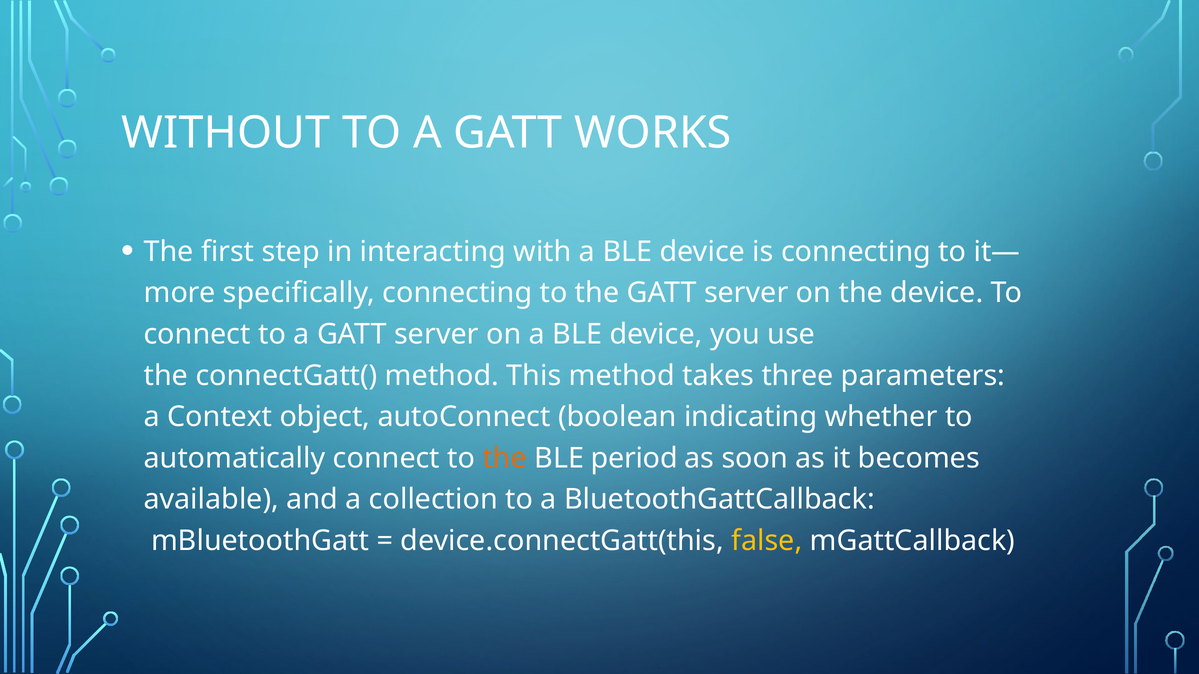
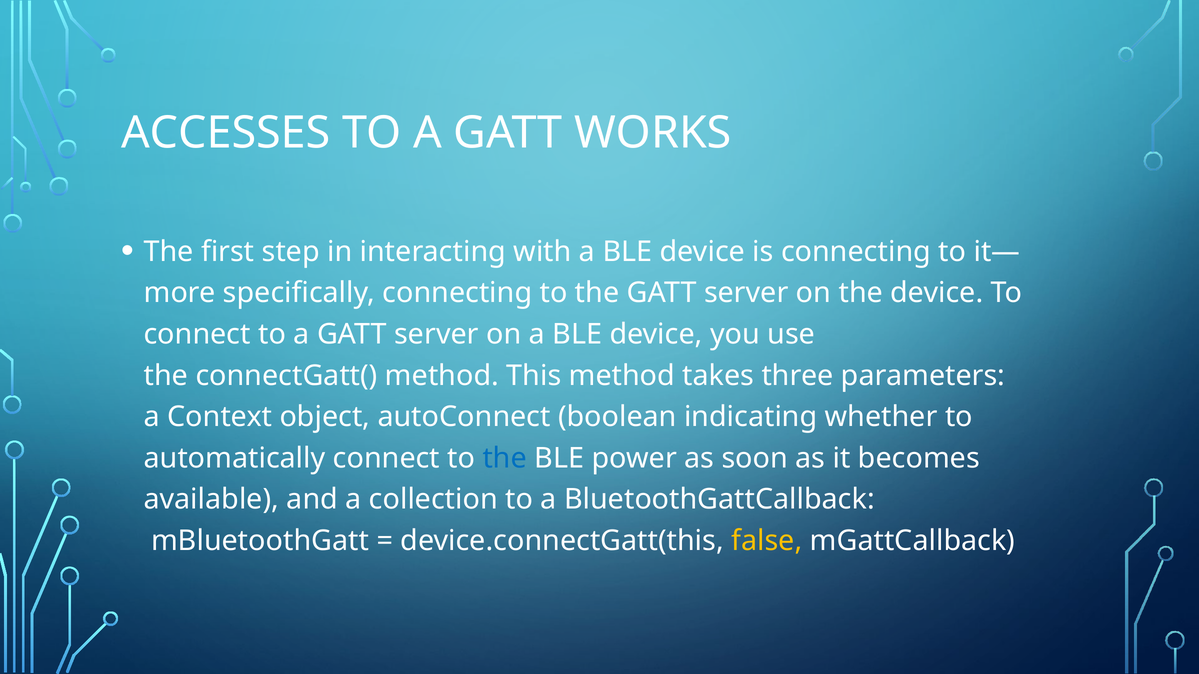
WITHOUT: WITHOUT -> ACCESSES (226, 133)
the colour: orange -> blue (505, 458)
period: period -> power (634, 458)
